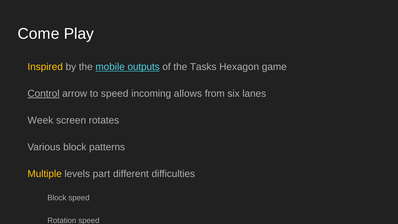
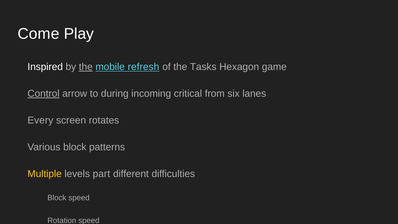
Inspired colour: yellow -> white (45, 67)
the underline: none -> present (86, 67)
outputs: outputs -> refresh (143, 67)
to speed: speed -> during (115, 94)
allows: allows -> critical (188, 94)
Week: Week -> Every (40, 120)
